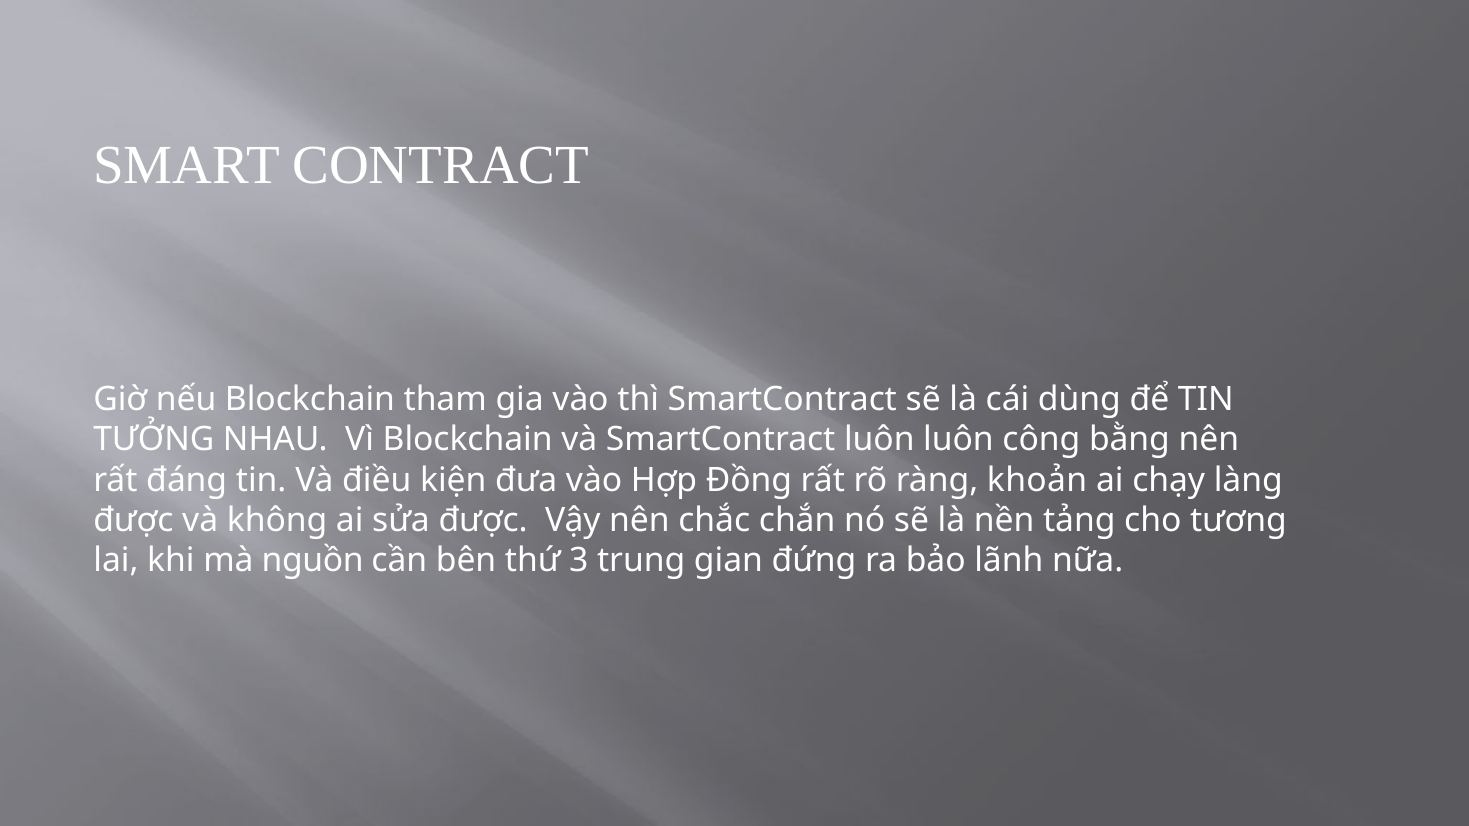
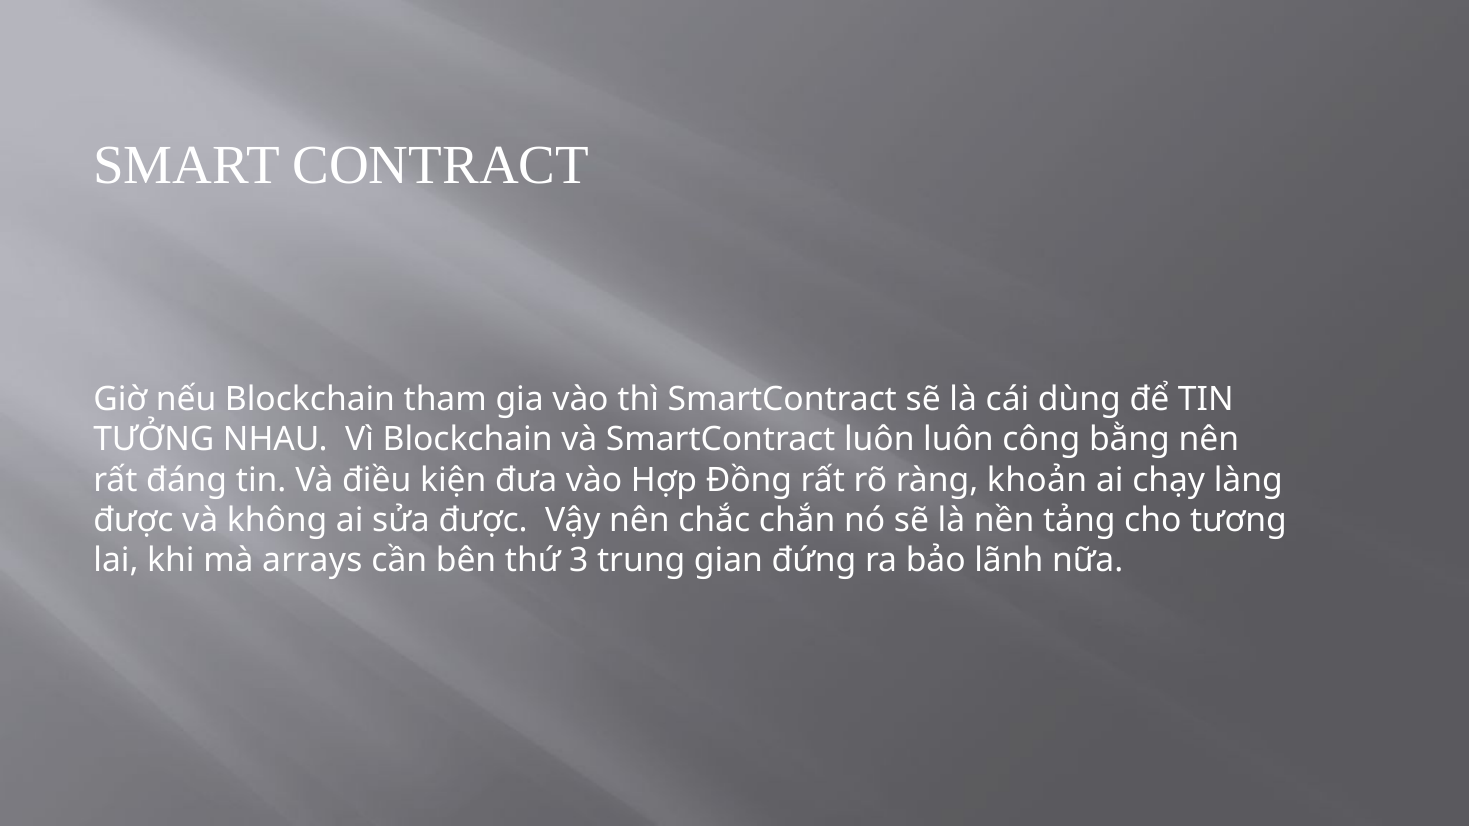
nguồn: nguồn -> arrays (312, 561)
